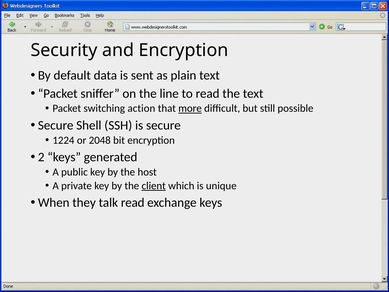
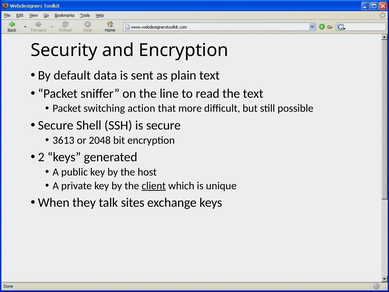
more underline: present -> none (190, 108)
1224: 1224 -> 3613 (63, 140)
talk read: read -> sites (133, 202)
